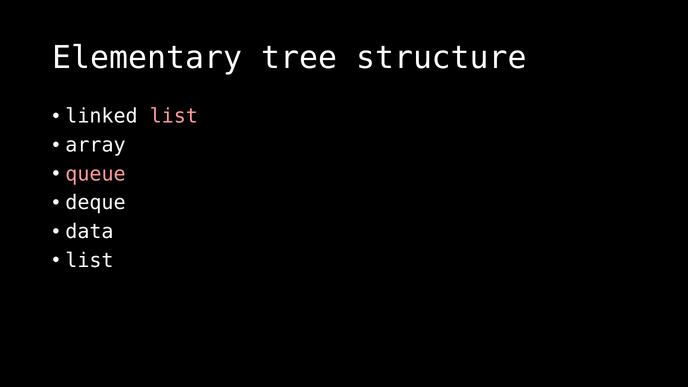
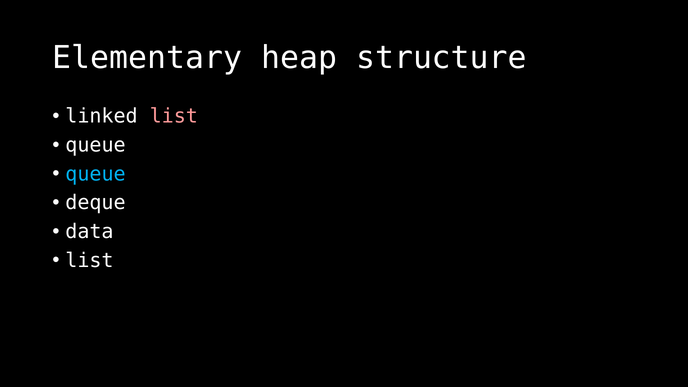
tree: tree -> heap (299, 58)
array: array -> queue (96, 145)
queue colour: pink -> light blue (96, 174)
